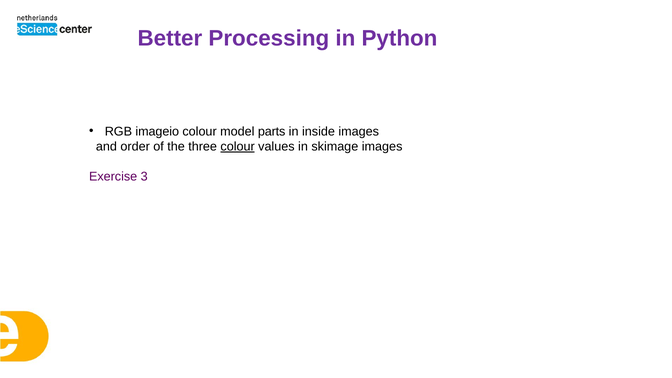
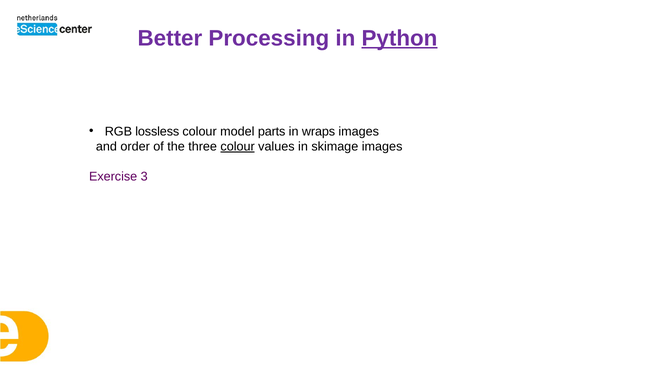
Python underline: none -> present (399, 38)
imageio: imageio -> lossless (157, 131)
inside: inside -> wraps (319, 131)
